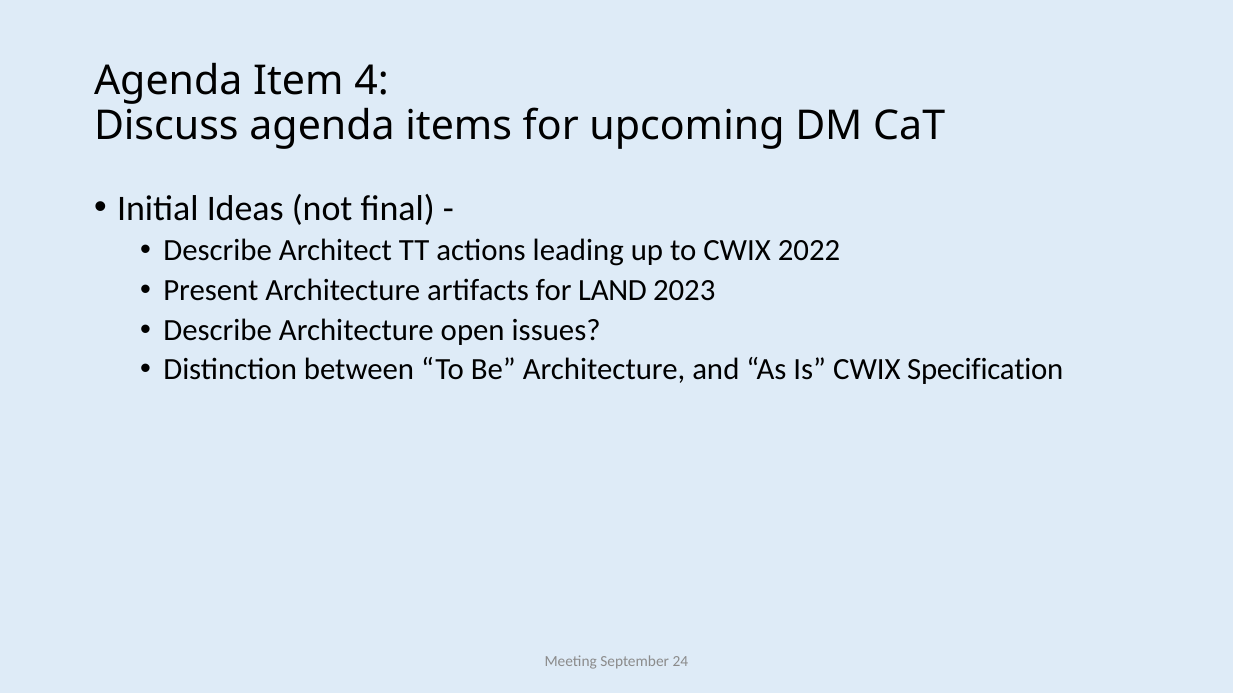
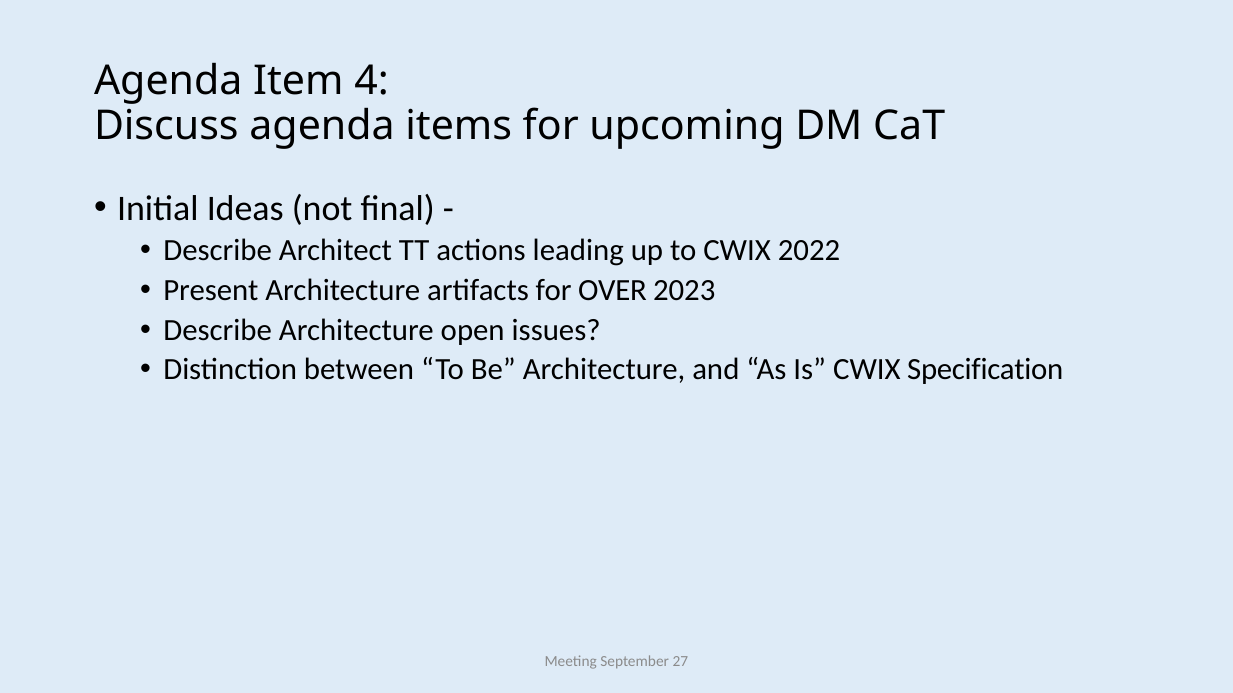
LAND: LAND -> OVER (612, 291)
24: 24 -> 27 (680, 662)
